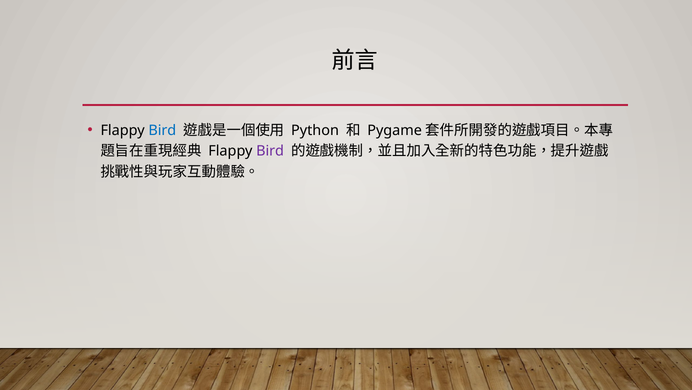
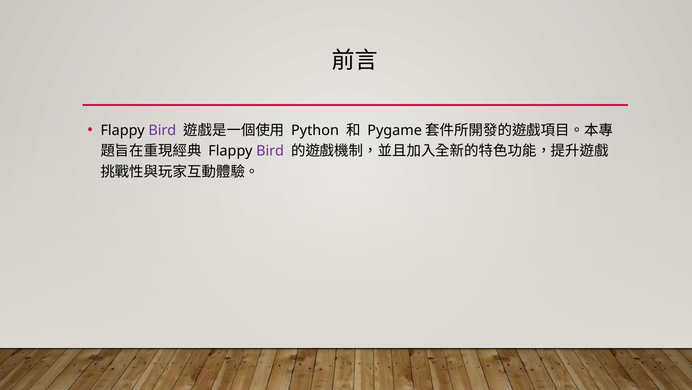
Bird colour: blue -> purple (162, 130)
